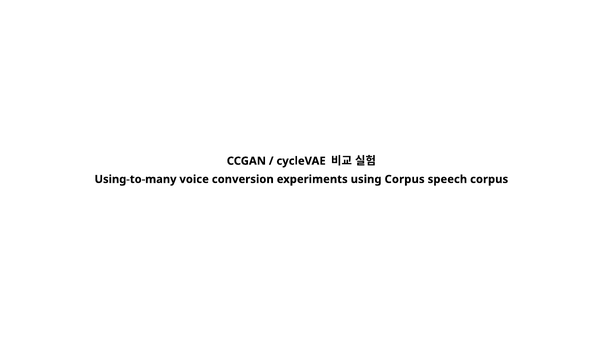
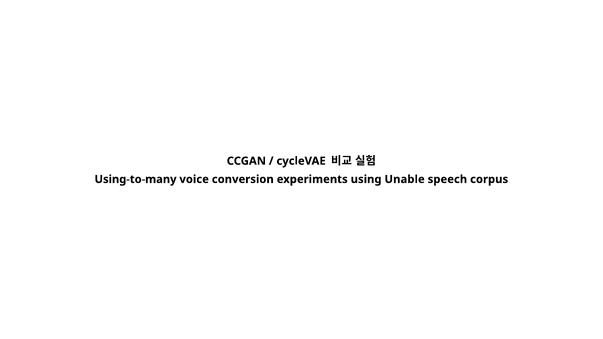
using Corpus: Corpus -> Unable (405, 179)
